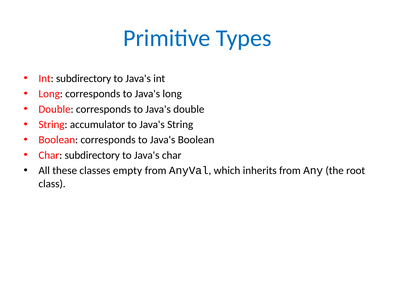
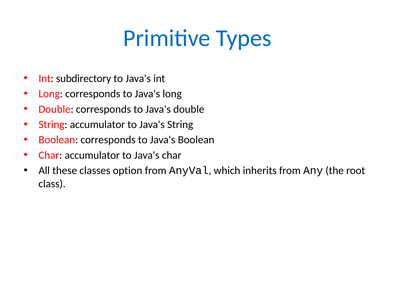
Char subdirectory: subdirectory -> accumulator (92, 155)
empty: empty -> option (128, 171)
